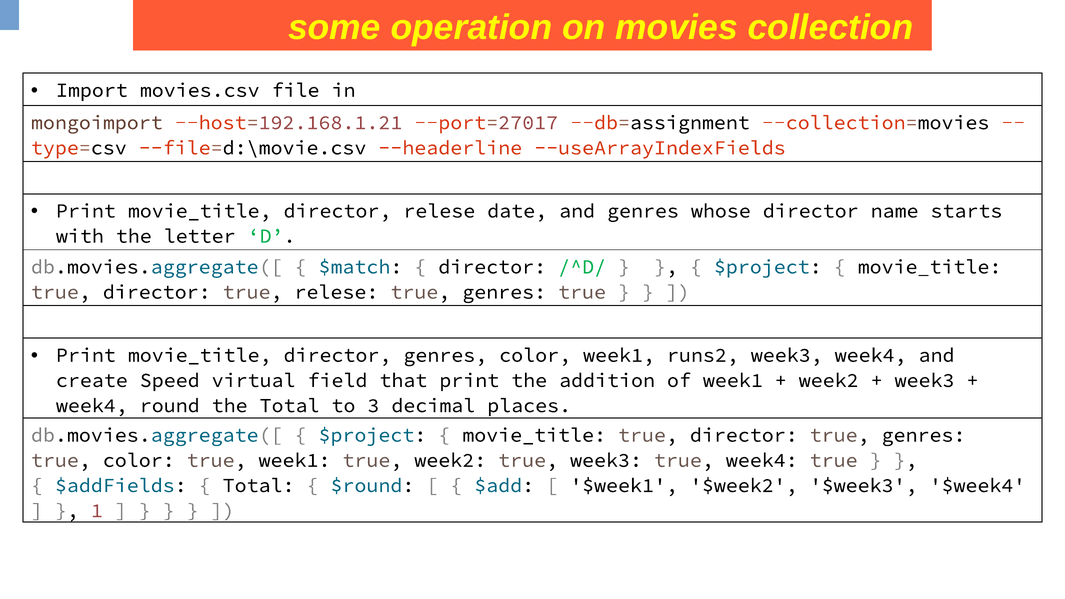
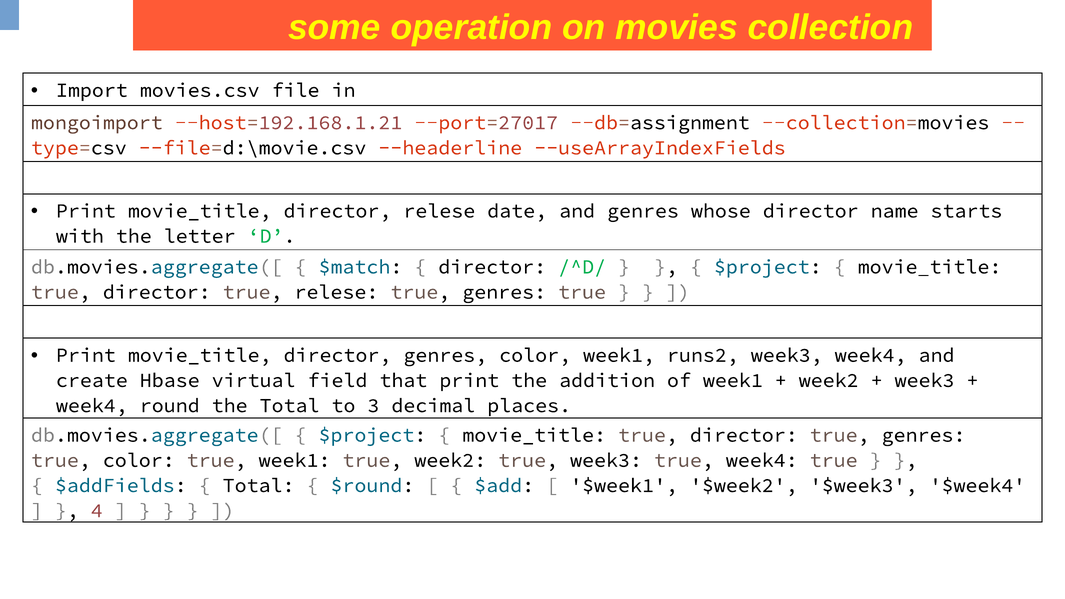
Speed: Speed -> Hbase (170, 380)
1: 1 -> 4 (97, 511)
